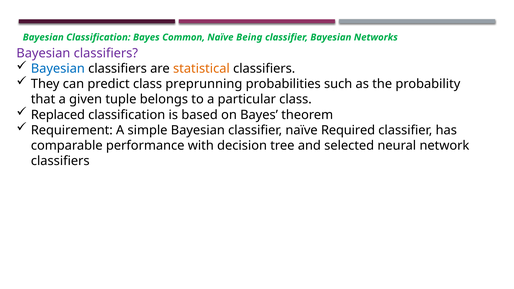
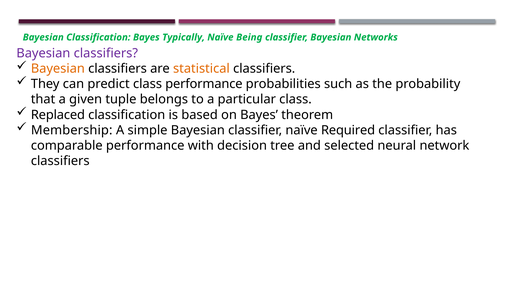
Common: Common -> Typically (184, 37)
Bayesian colour: blue -> orange (58, 69)
class preprunning: preprunning -> performance (204, 84)
Requirement: Requirement -> Membership (72, 130)
